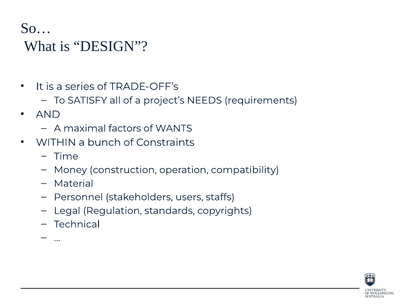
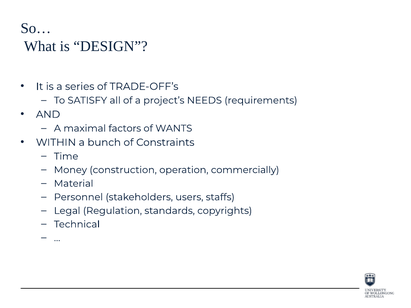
compatibility: compatibility -> commercially (245, 170)
